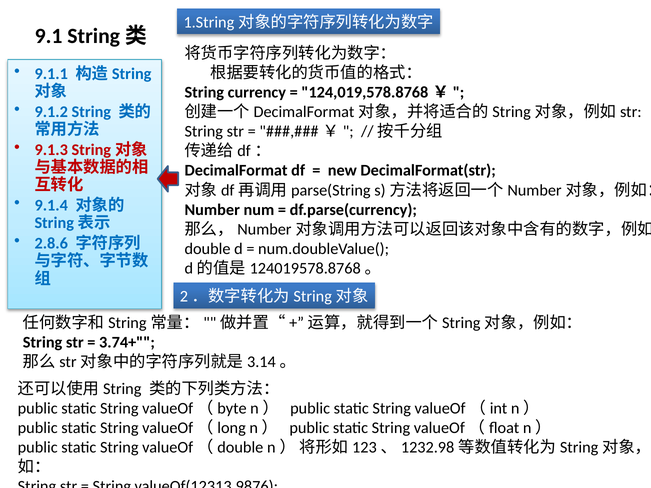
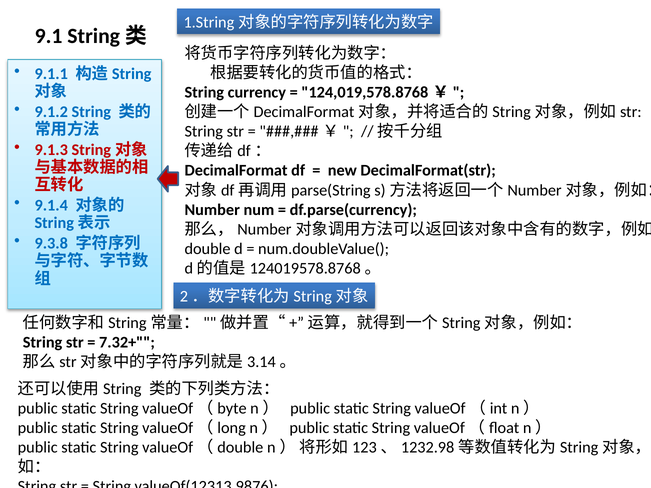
2.8.6: 2.8.6 -> 9.3.8 (51, 244)
3.74+: 3.74+ -> 7.32+ (127, 343)
